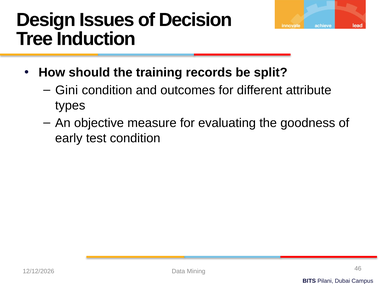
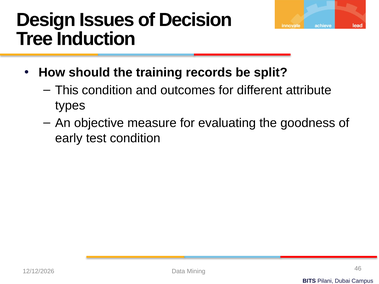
Gini: Gini -> This (67, 90)
